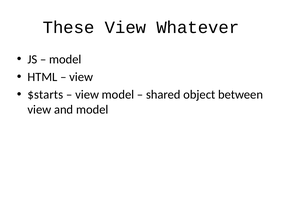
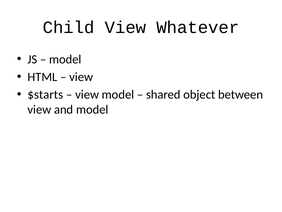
These: These -> Child (69, 27)
